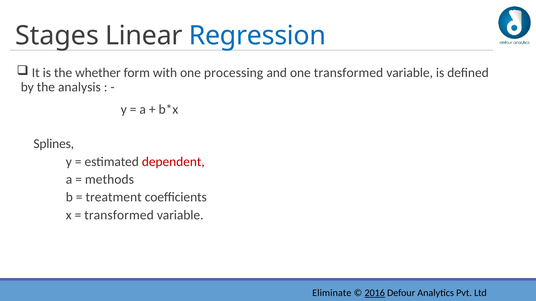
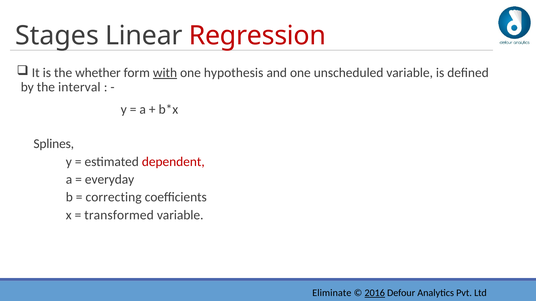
Regression colour: blue -> red (257, 36)
with underline: none -> present (165, 73)
processing: processing -> hypothesis (234, 73)
one transformed: transformed -> unscheduled (349, 73)
analysis: analysis -> interval (79, 87)
methods: methods -> everyday (110, 180)
treatment: treatment -> correcting (114, 198)
